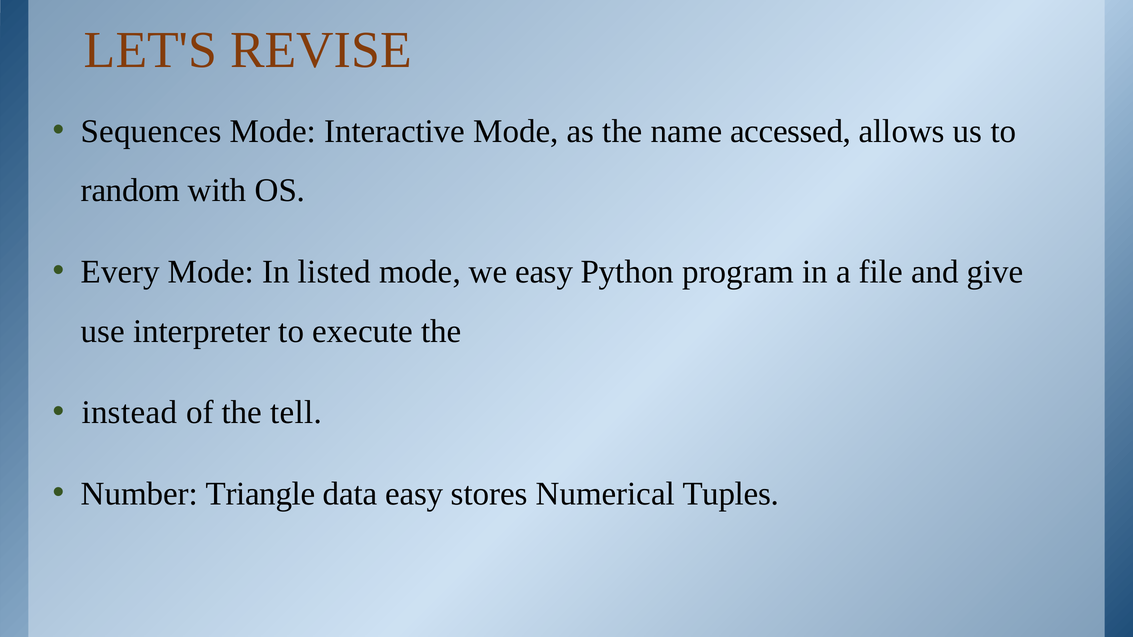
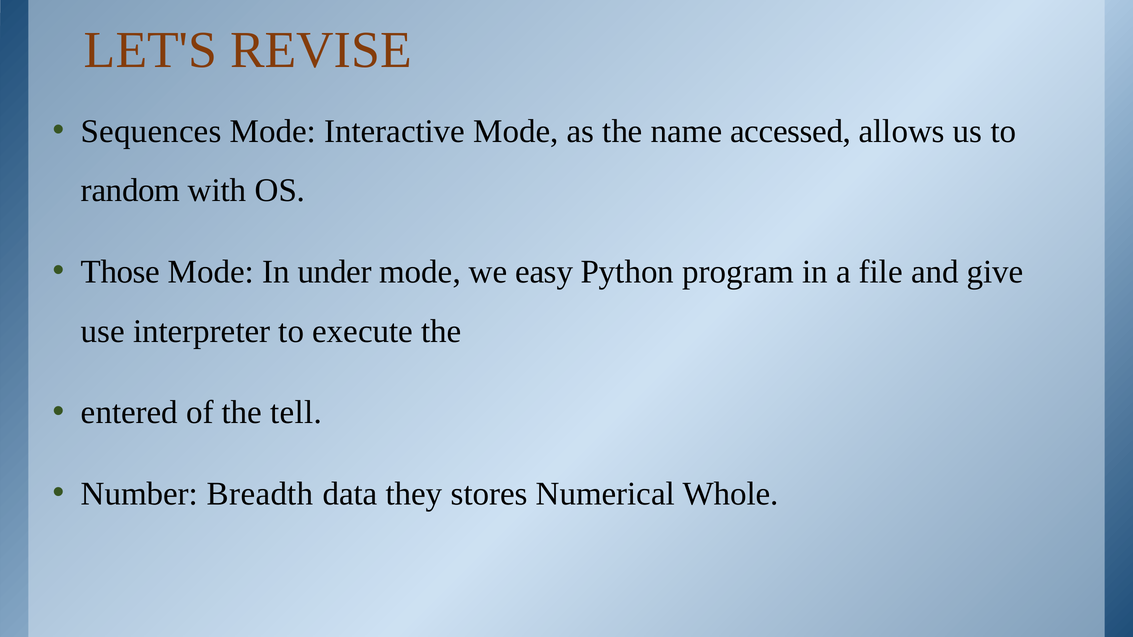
Every: Every -> Those (120, 272)
listed: listed -> under (335, 272)
instead: instead -> entered (129, 413)
Triangle: Triangle -> Breadth (260, 494)
data easy: easy -> they (414, 494)
Tuples: Tuples -> Whole (731, 494)
